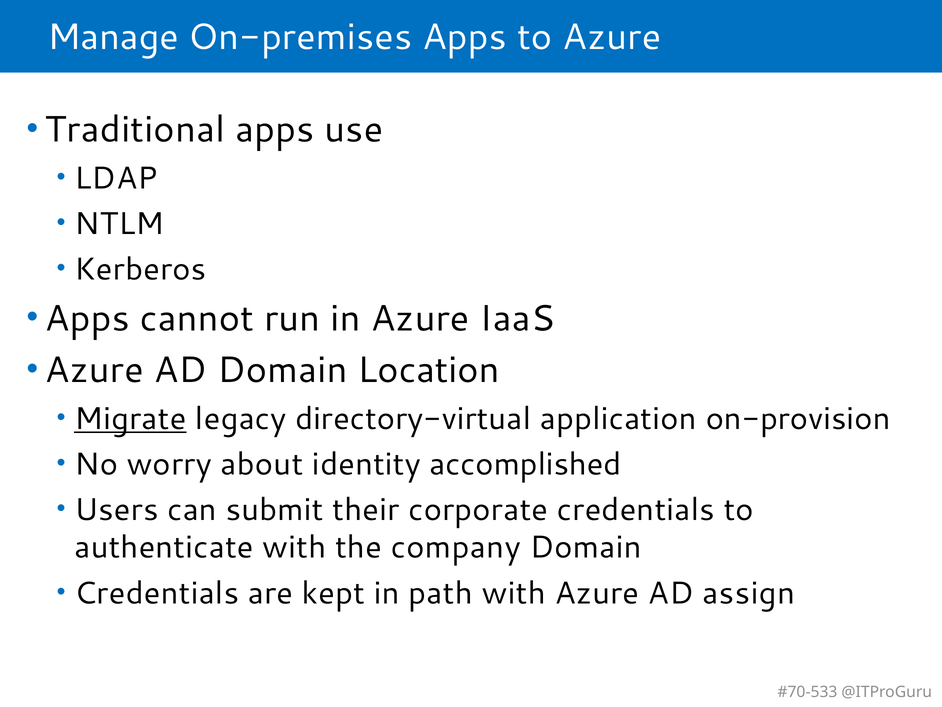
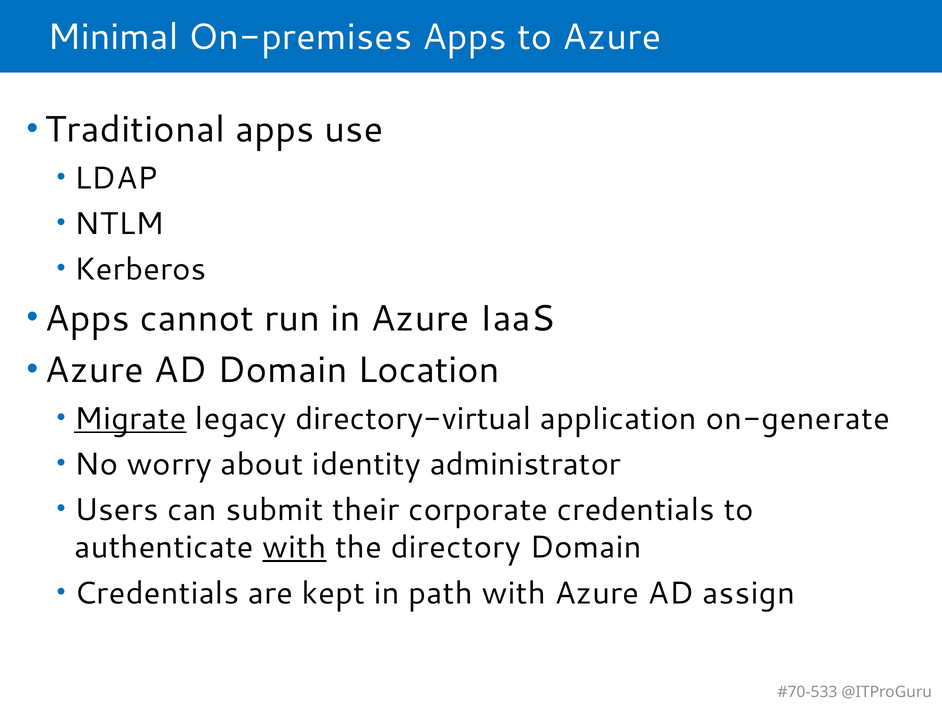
Manage: Manage -> Minimal (113, 37)
on-provision: on-provision -> on-generate (798, 418)
accomplished: accomplished -> administrator (525, 464)
with underline: none -> present (294, 547)
company: company -> directory (456, 547)
